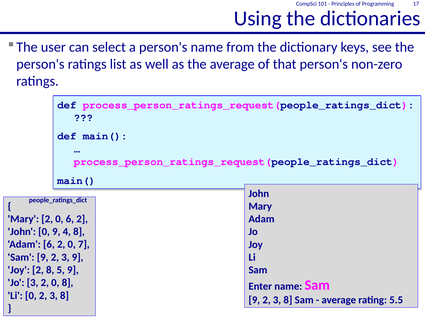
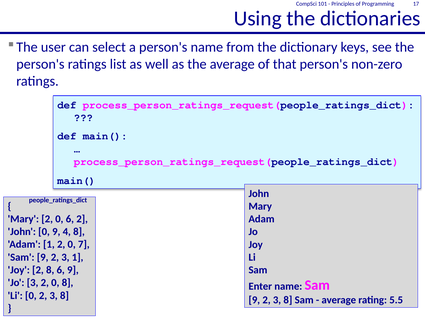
Adam 6: 6 -> 1 (49, 244)
3 9: 9 -> 1 (78, 257)
8 5: 5 -> 6 (61, 270)
